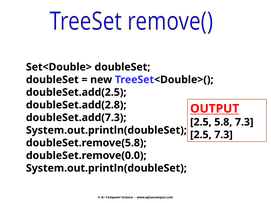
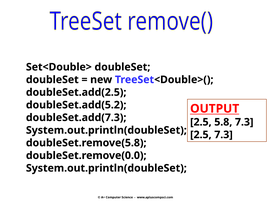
doubleSet.add(2.8: doubleSet.add(2.8 -> doubleSet.add(5.2 (76, 105)
